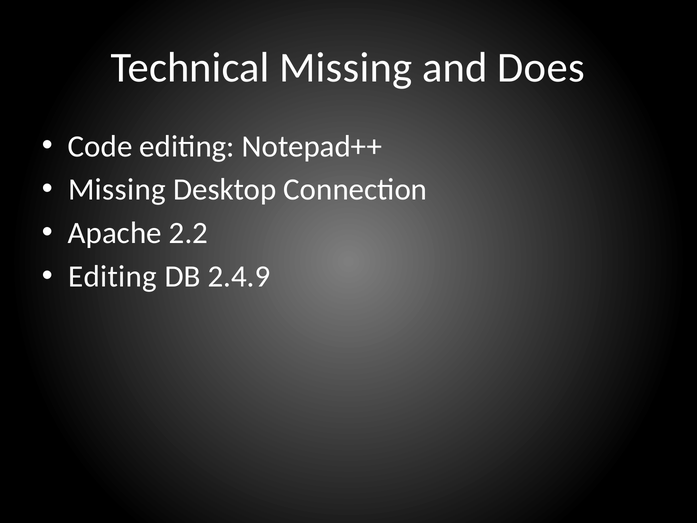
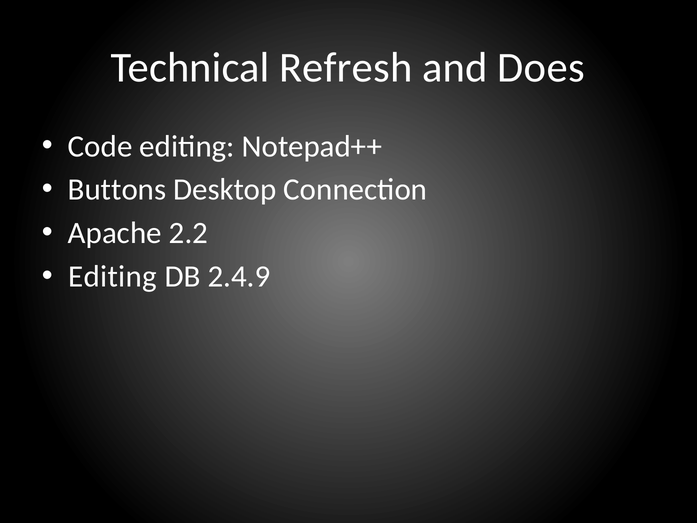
Technical Missing: Missing -> Refresh (346, 67)
Missing: Missing -> Buttons (117, 190)
